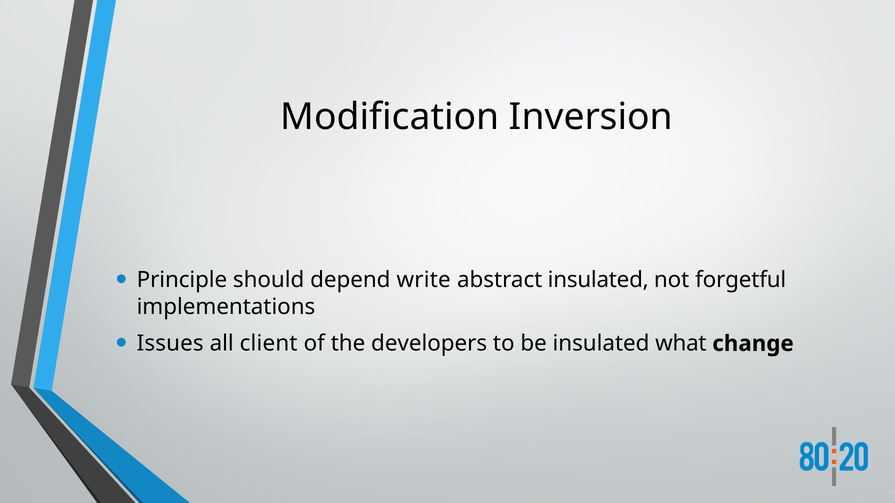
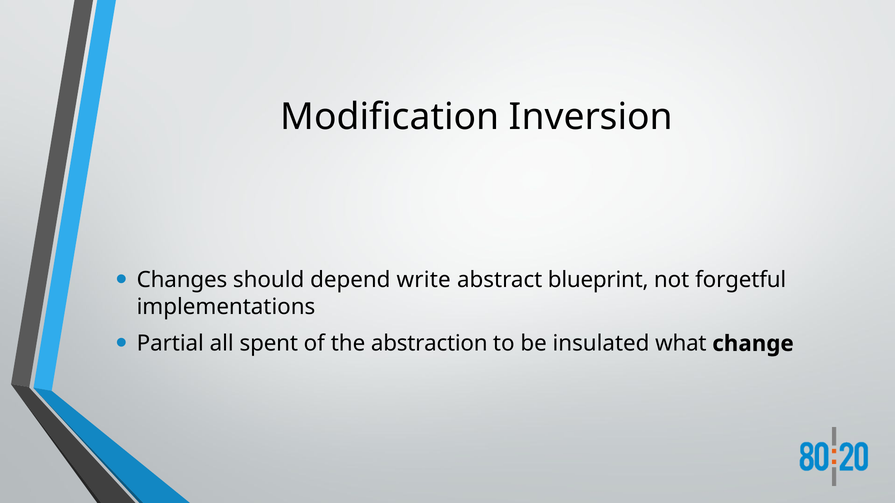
Principle: Principle -> Changes (182, 280)
abstract insulated: insulated -> blueprint (598, 280)
Issues: Issues -> Partial (170, 344)
client: client -> spent (269, 344)
developers: developers -> abstraction (429, 344)
